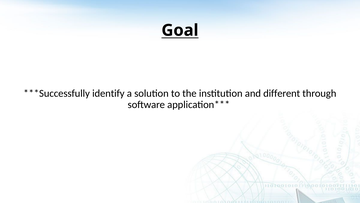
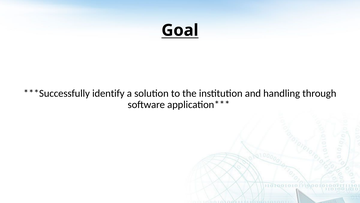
different: different -> handling (282, 93)
